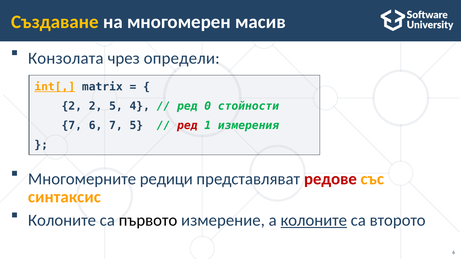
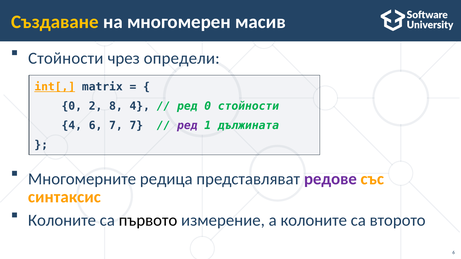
Конзолата: Конзолата -> Стойности (66, 58)
2: 2 -> 0 (72, 106)
2 5: 5 -> 8 (116, 106)
7: 7 -> 4 (72, 126)
7 5: 5 -> 7 (136, 126)
ред colour: red -> purple (187, 126)
измерения: измерения -> дължината (248, 126)
редици: редици -> редица (166, 179)
редове colour: red -> purple (330, 179)
колоните underline: present -> none (314, 221)
